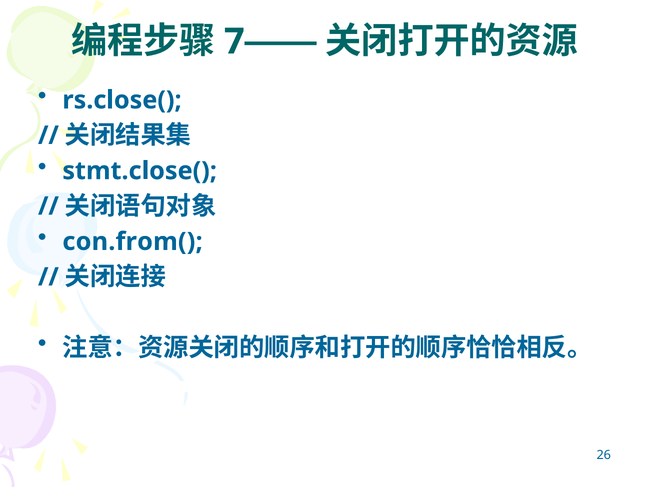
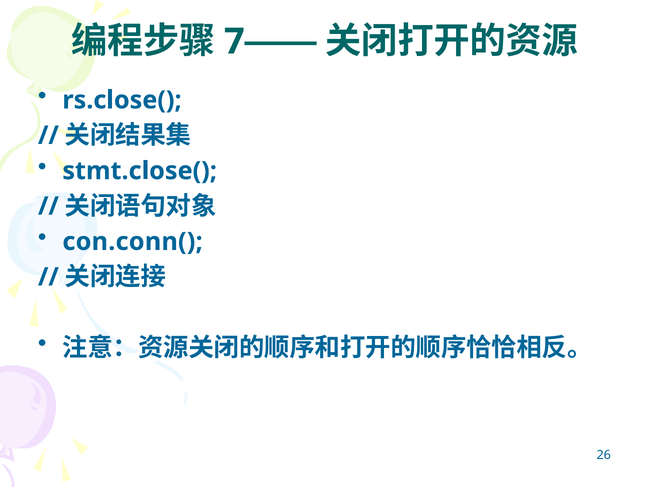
con.from(: con.from( -> con.conn( (133, 242)
